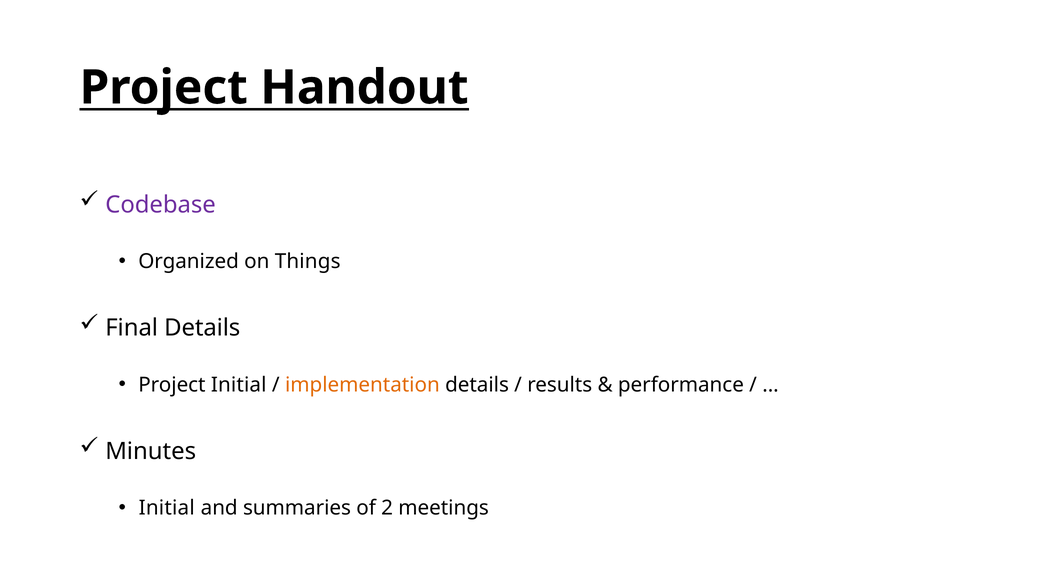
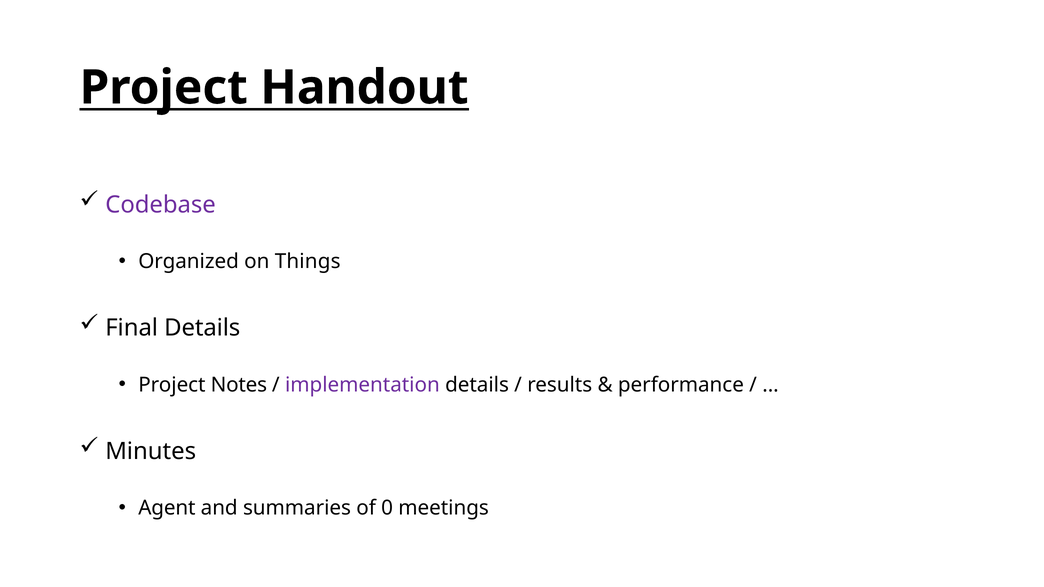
Project Initial: Initial -> Notes (239, 385)
implementation colour: orange -> purple (362, 385)
Initial: Initial -> Agent (167, 508)
2: 2 -> 0 (387, 508)
